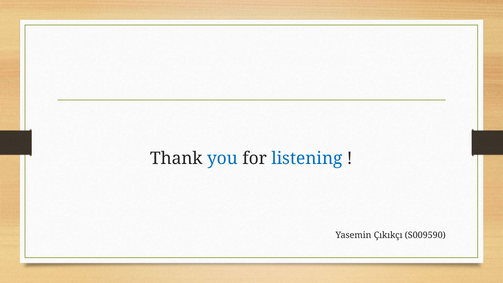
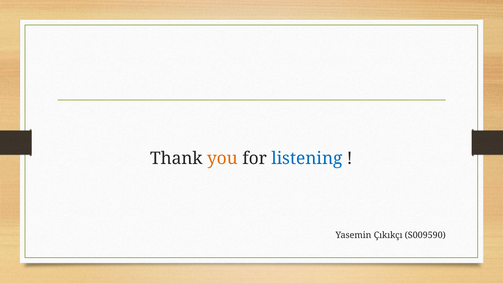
you colour: blue -> orange (223, 158)
